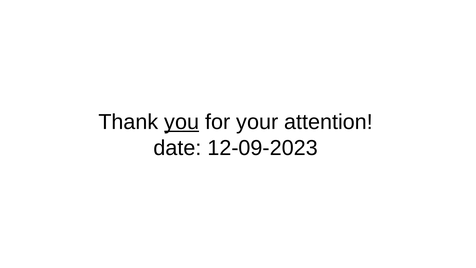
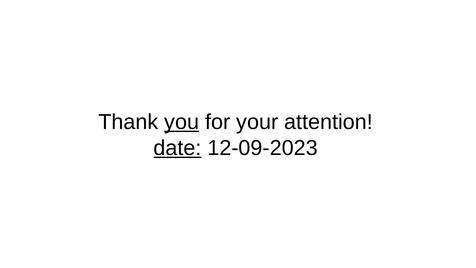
date underline: none -> present (178, 148)
